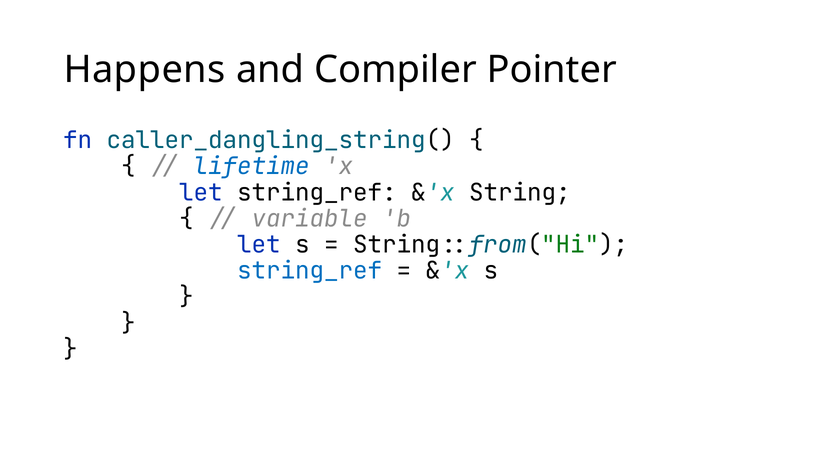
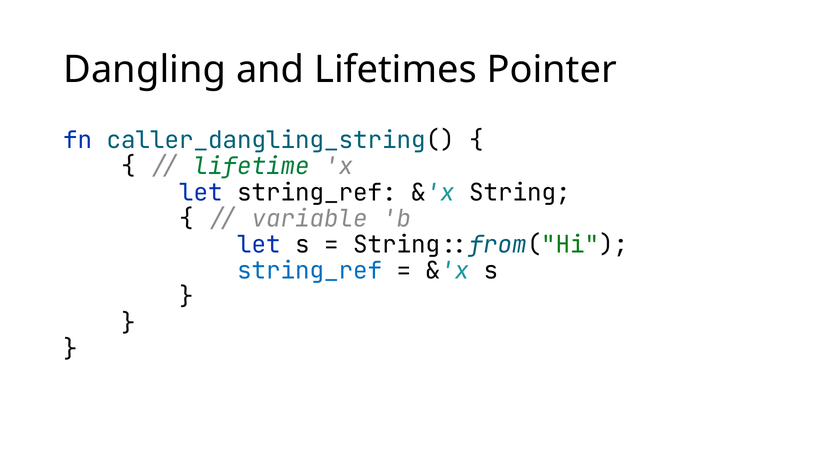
Happens: Happens -> Dangling (145, 70)
Compiler: Compiler -> Lifetimes (396, 70)
lifetime colour: blue -> green (252, 166)
